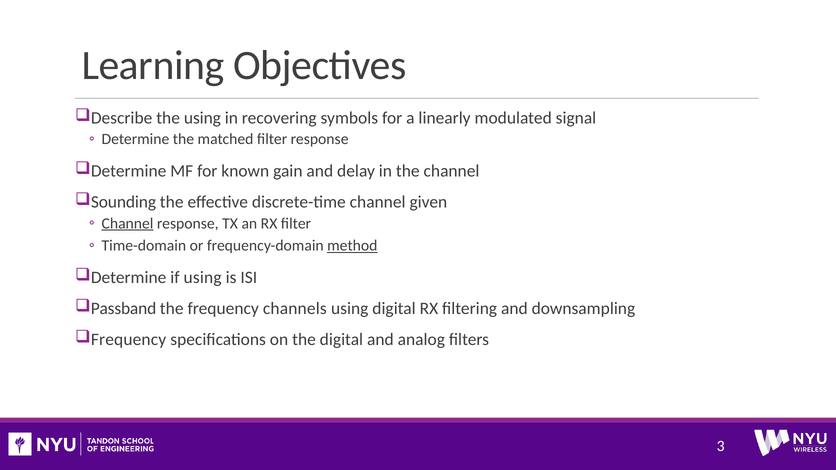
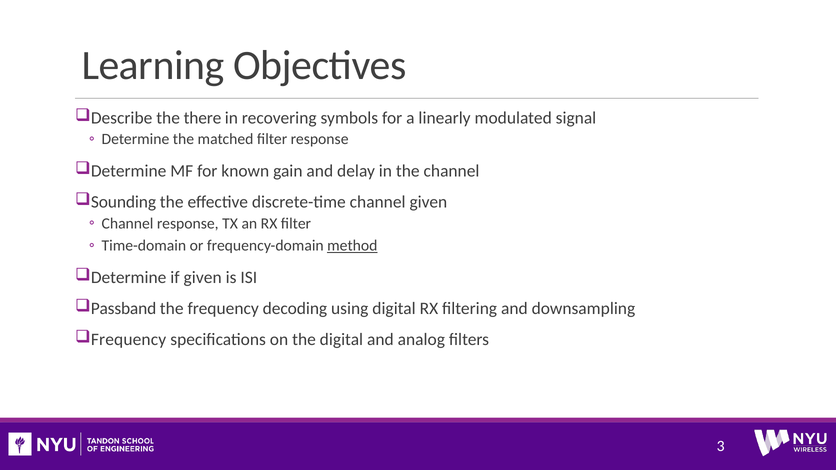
the using: using -> there (202, 118)
Channel underline: present -> none (127, 224)
if using: using -> given (203, 278)
channels: channels -> decoding (295, 309)
